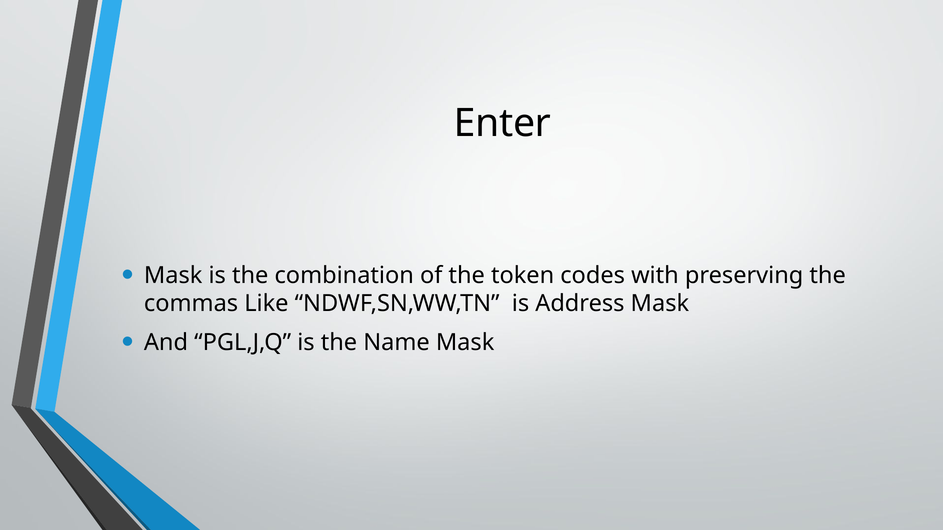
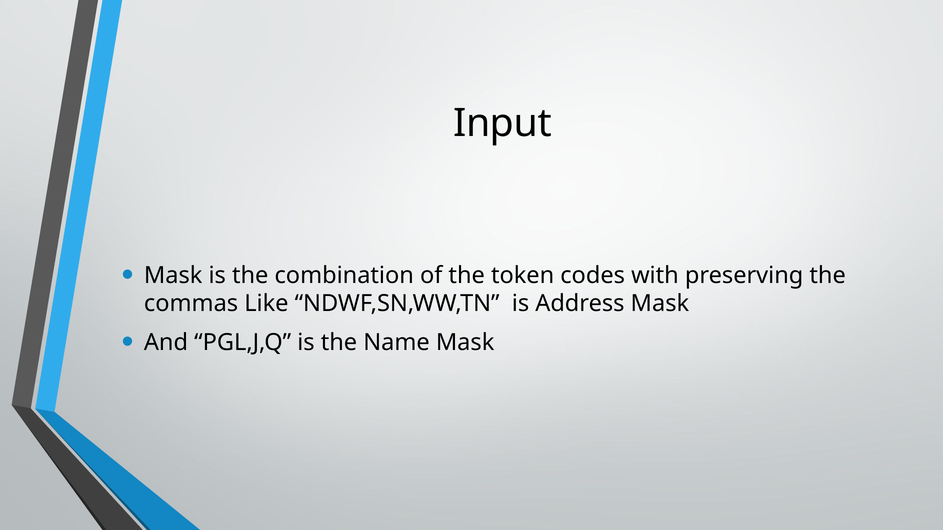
Enter: Enter -> Input (502, 124)
